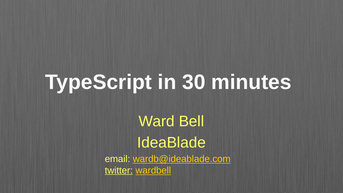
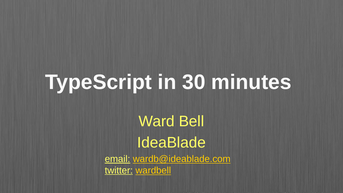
email underline: none -> present (118, 159)
